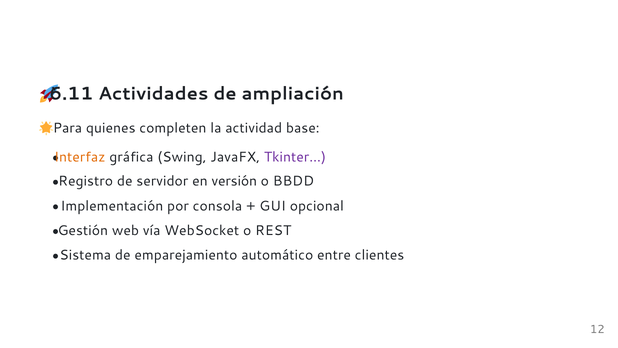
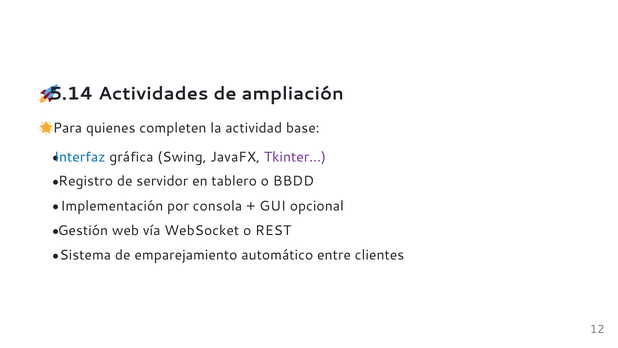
6.11: 6.11 -> 5.14 (71, 93)
Interfaz colour: orange -> blue (80, 157)
versión: versión -> tablero (234, 181)
